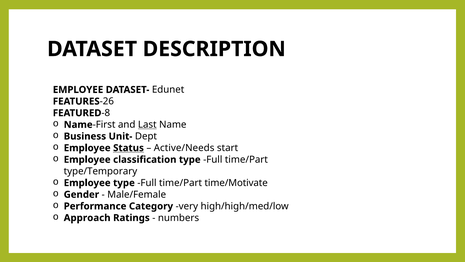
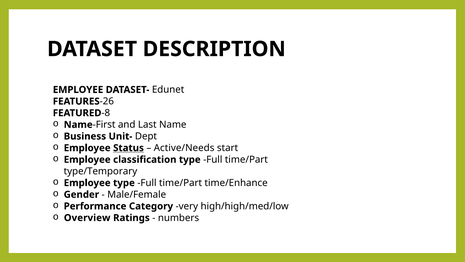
Last underline: present -> none (147, 124)
time/Motivate: time/Motivate -> time/Enhance (236, 183)
Approach: Approach -> Overview (87, 218)
